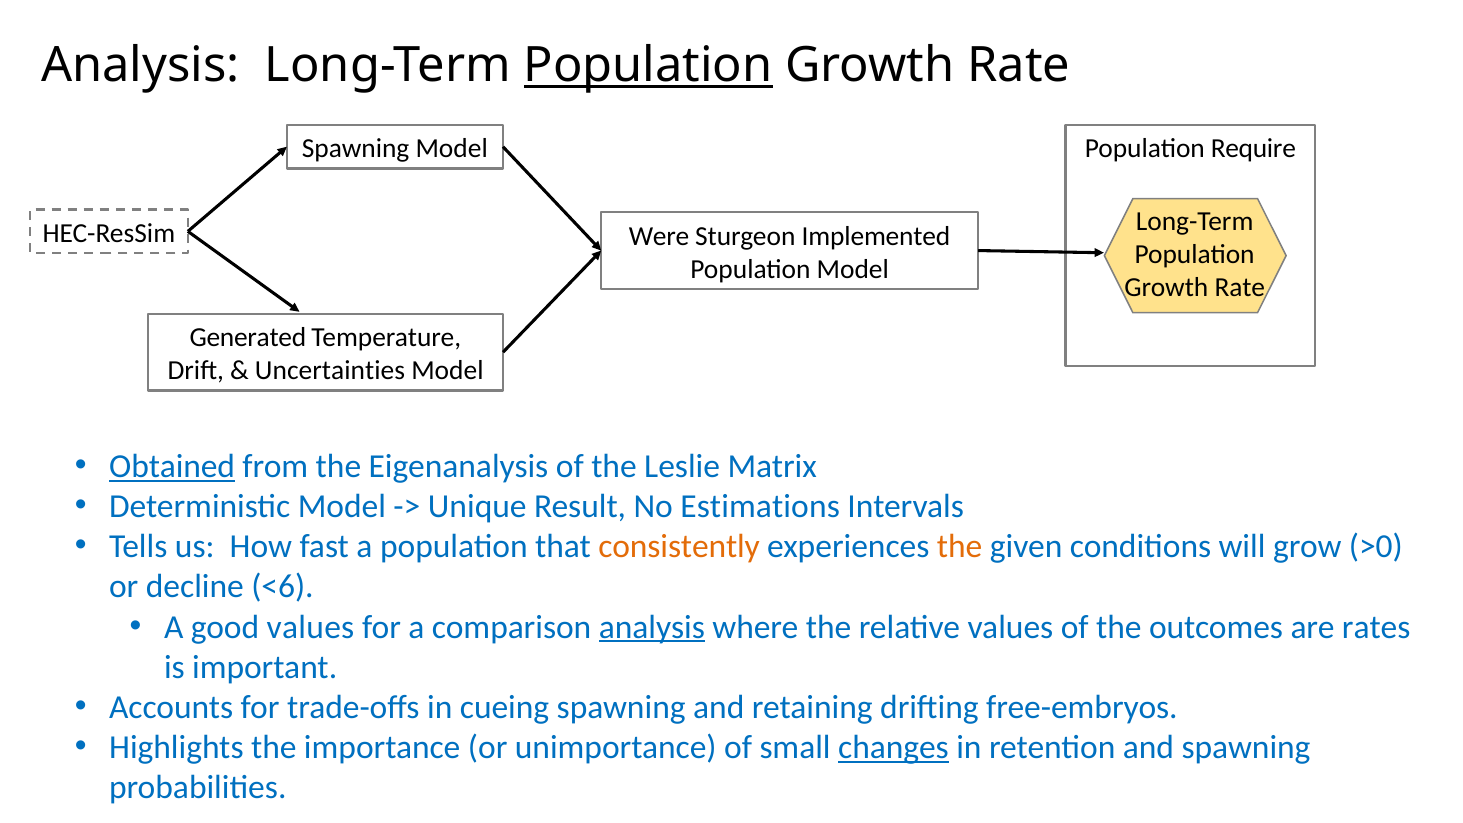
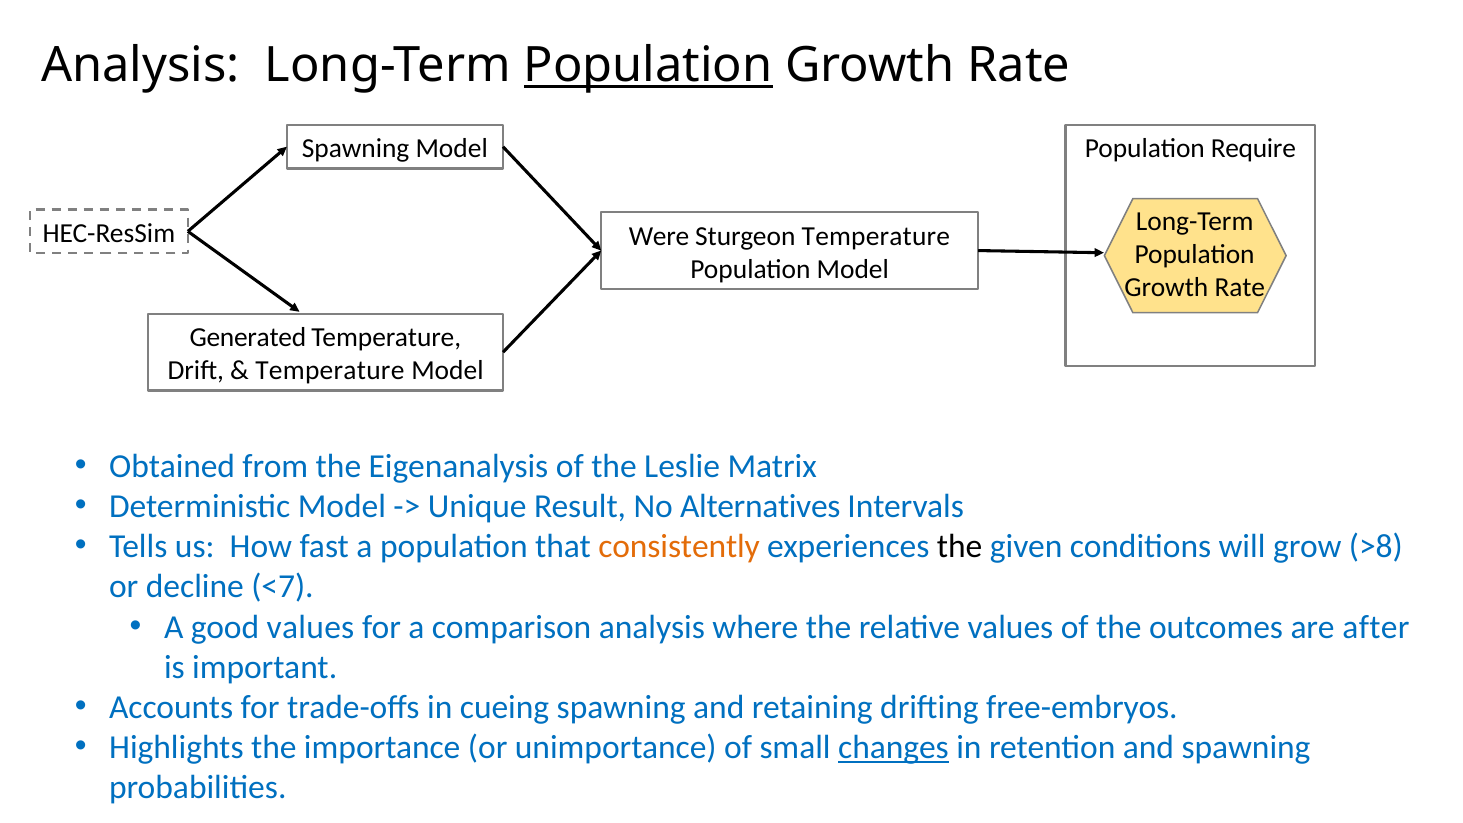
Sturgeon Implemented: Implemented -> Temperature (876, 236)
Uncertainties: Uncertainties -> Temperature (330, 371)
Obtained underline: present -> none (172, 466)
Estimations: Estimations -> Alternatives (760, 506)
the colour: orange -> black (960, 547)
>0: >0 -> >8 (1376, 547)
<6: <6 -> <7 (282, 587)
analysis underline: present -> none (652, 627)
rates: rates -> after (1376, 627)
